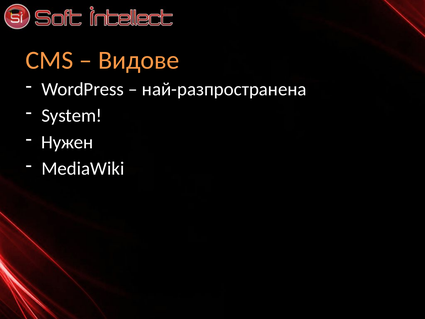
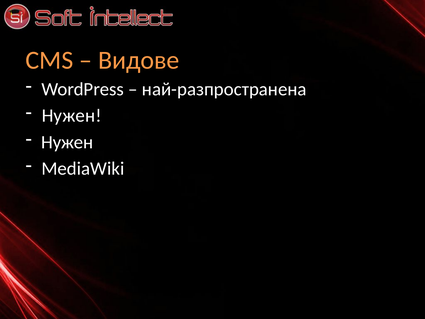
System: System -> Нужен (72, 116)
